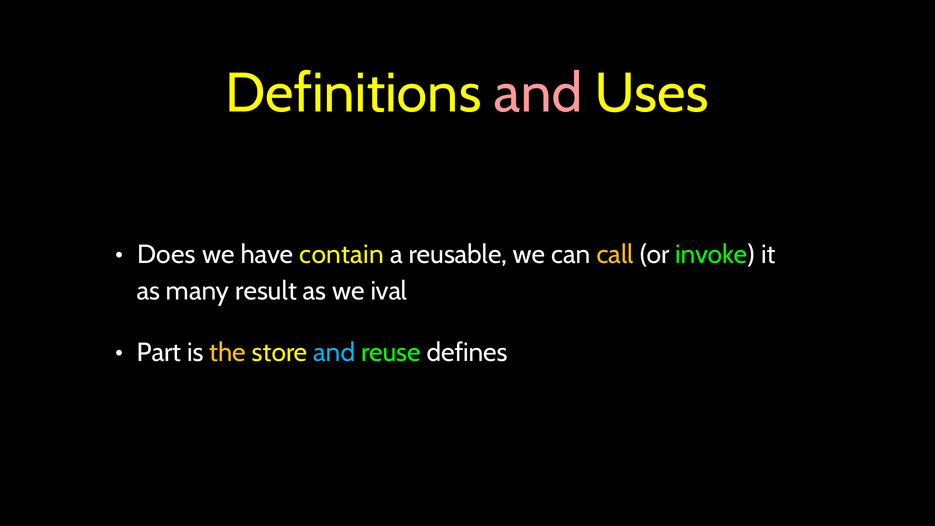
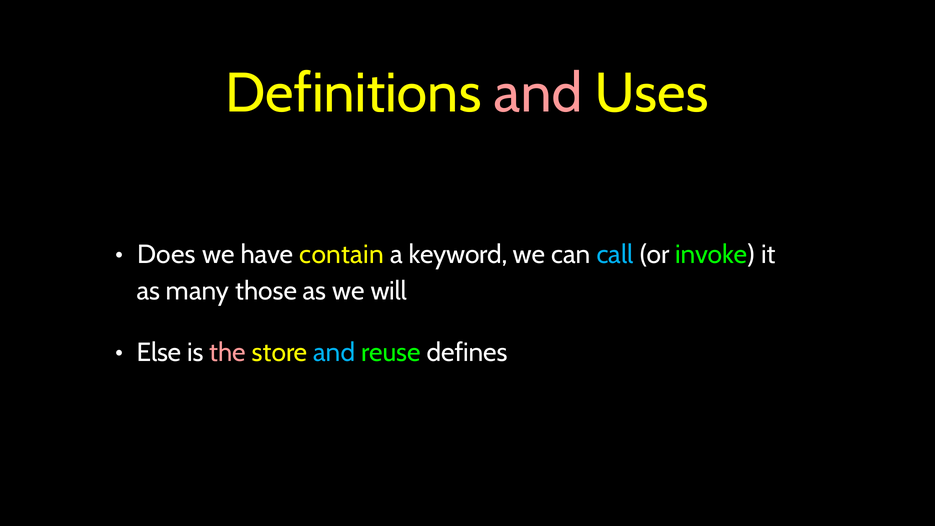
reusable: reusable -> keyword (458, 255)
call colour: yellow -> light blue (615, 255)
result: result -> those (266, 291)
ival: ival -> will (389, 291)
Part: Part -> Else (159, 353)
the colour: yellow -> pink (228, 353)
